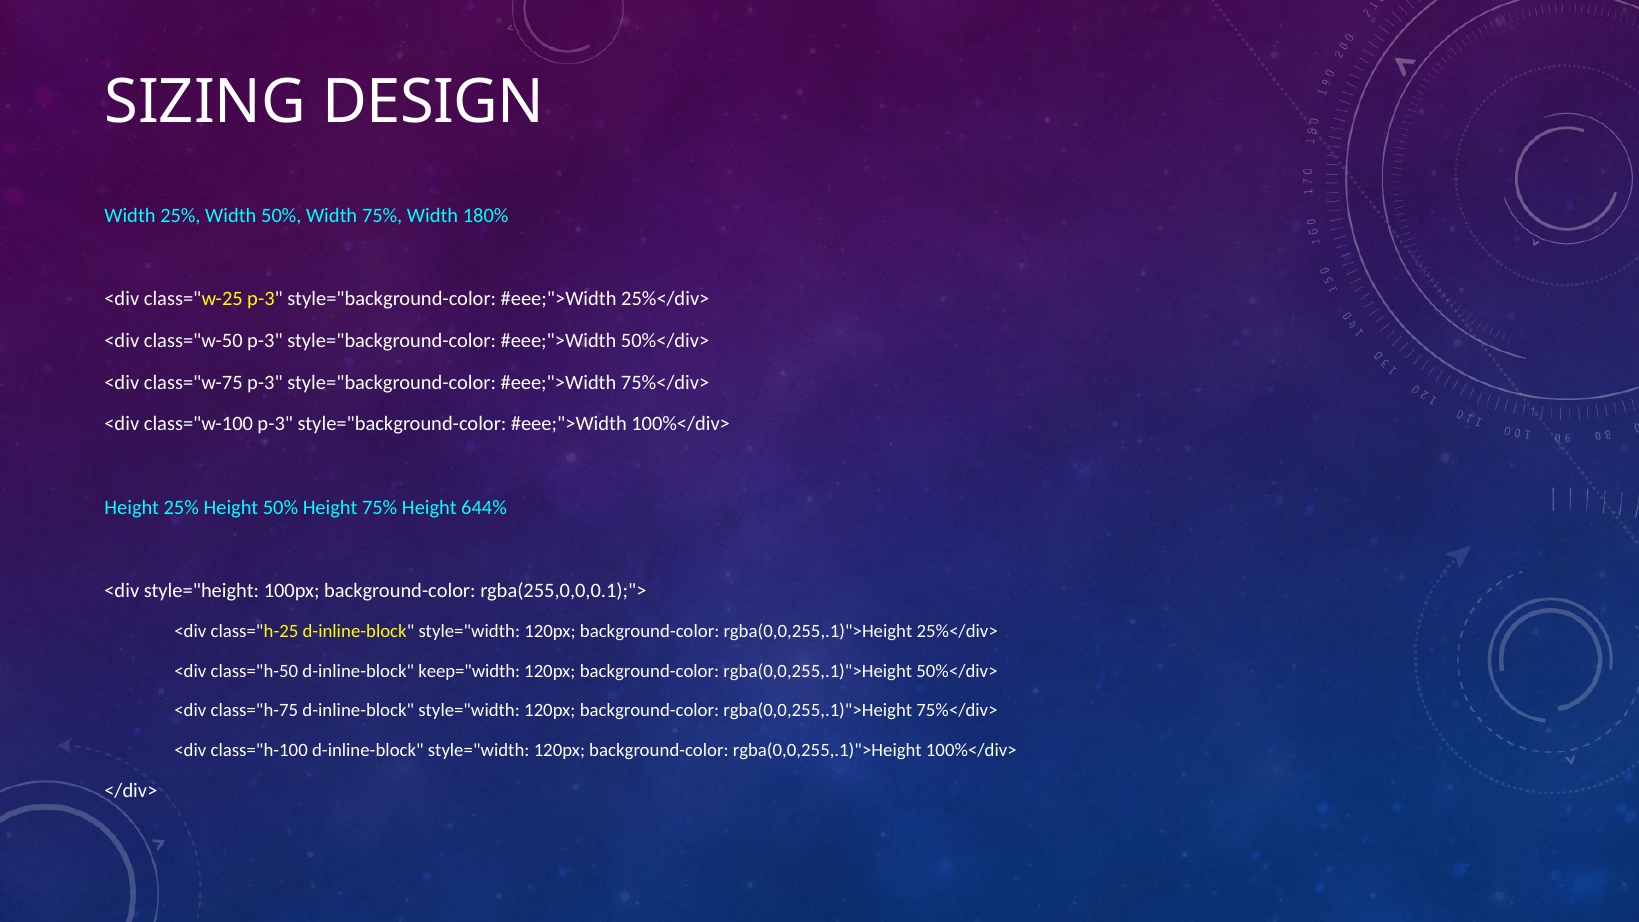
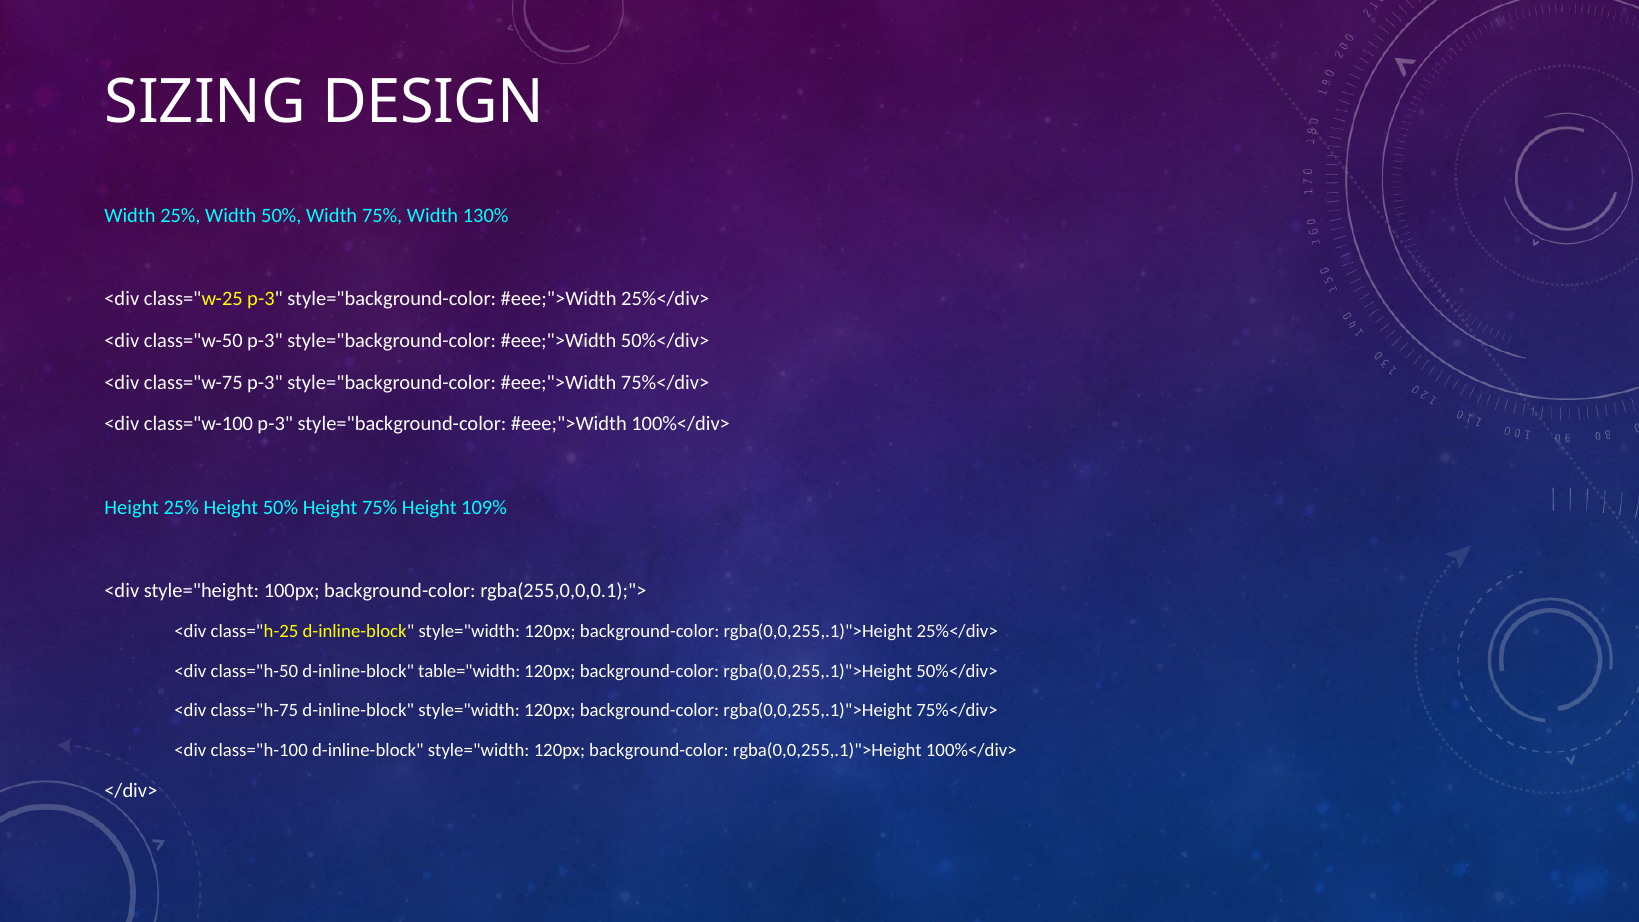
180%: 180% -> 130% (486, 216)
644%: 644% -> 109% (484, 507)
keep="width: keep="width -> table="width (469, 671)
